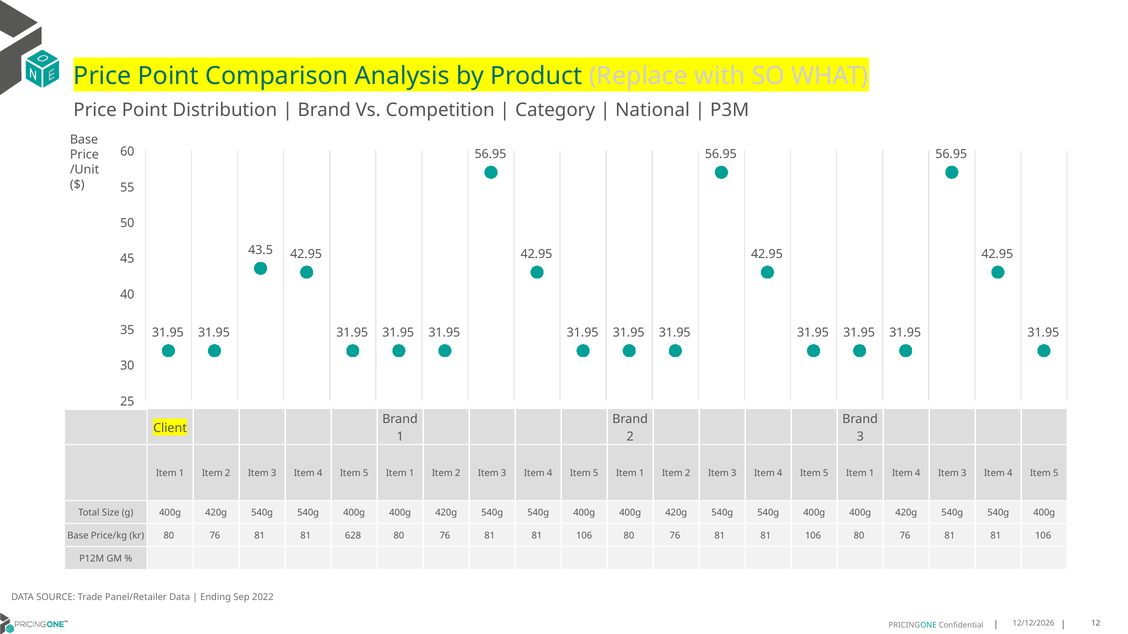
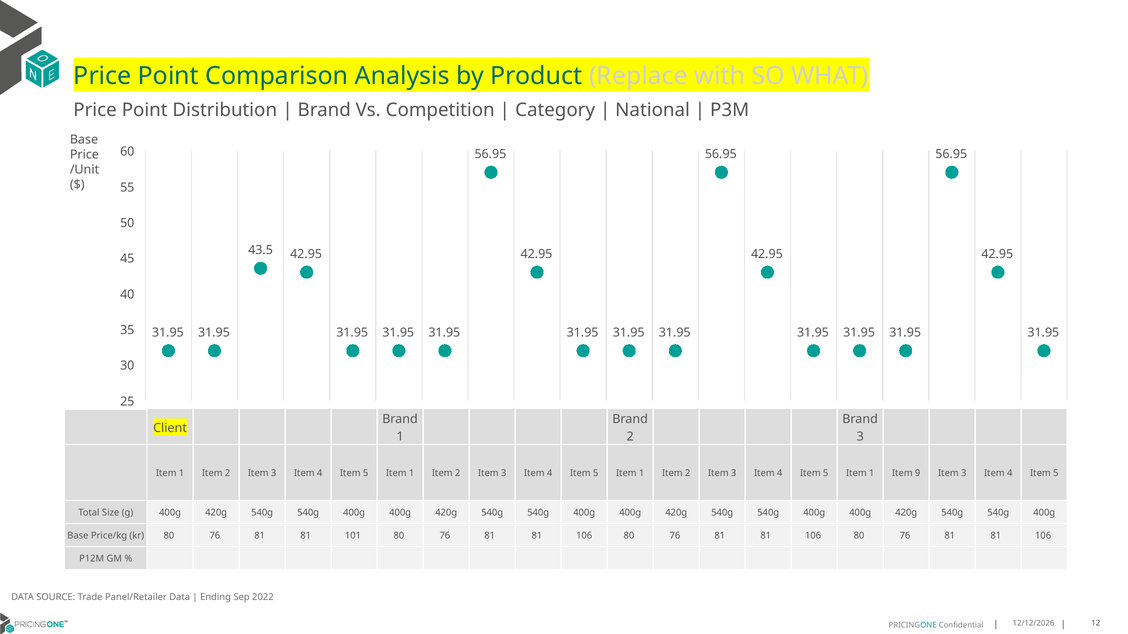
1 Item 4: 4 -> 9 (918, 474)
628: 628 -> 101 (353, 536)
